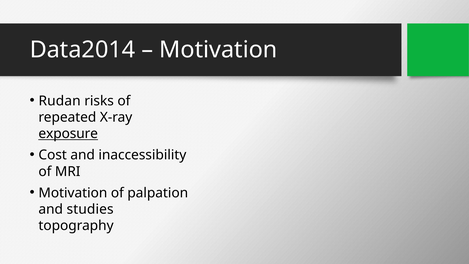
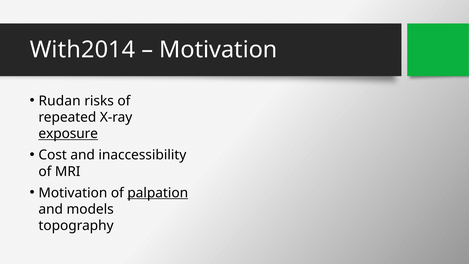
Data2014: Data2014 -> With2014 (82, 50)
palpation underline: none -> present (158, 193)
studies: studies -> models (90, 209)
